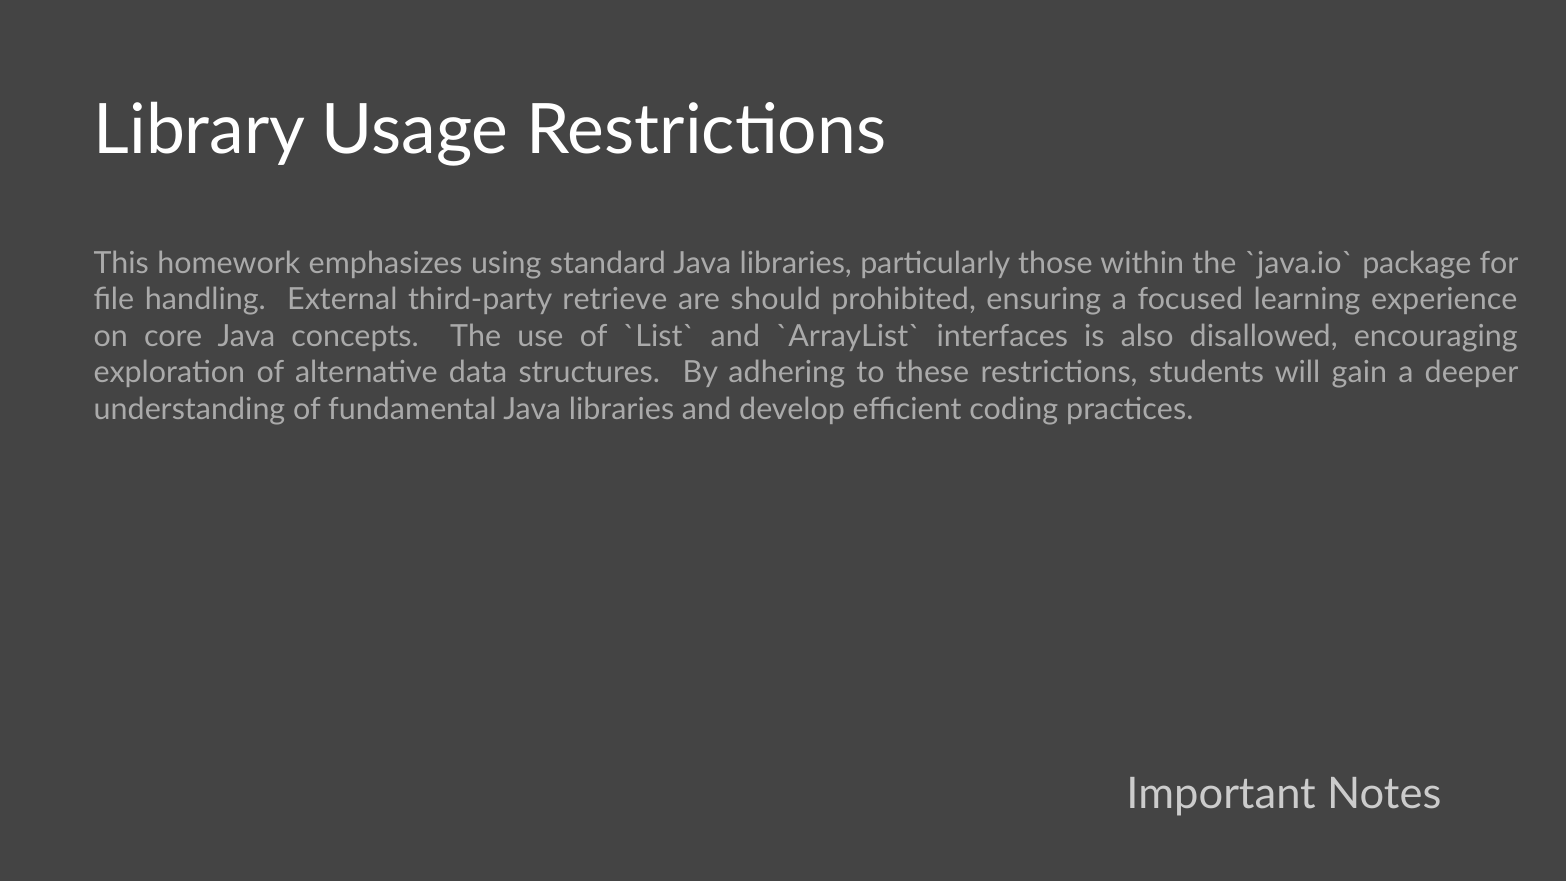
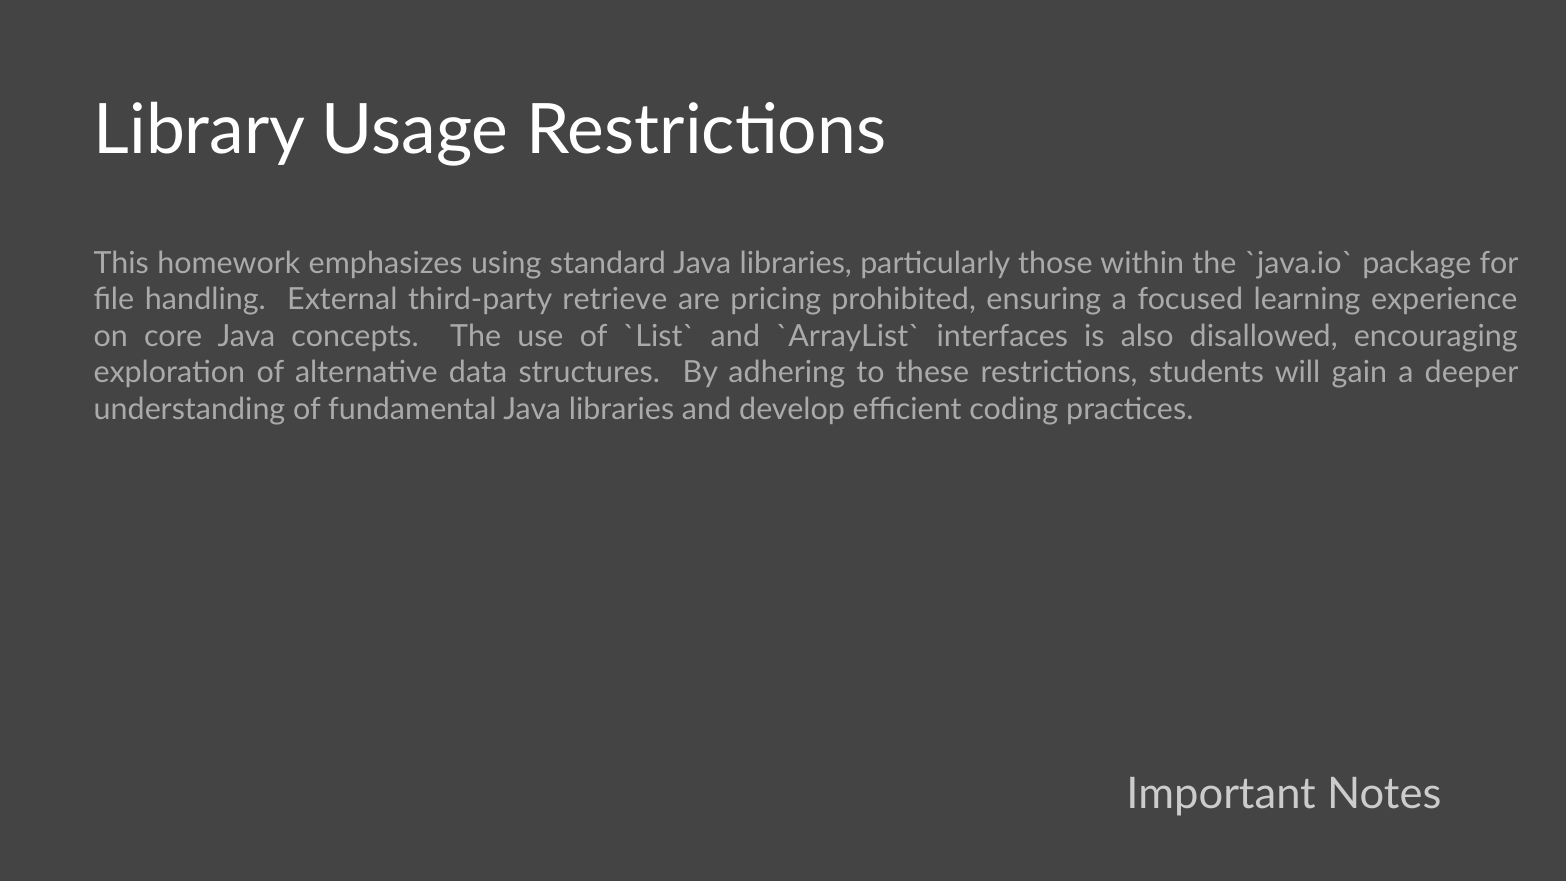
should: should -> pricing (776, 300)
